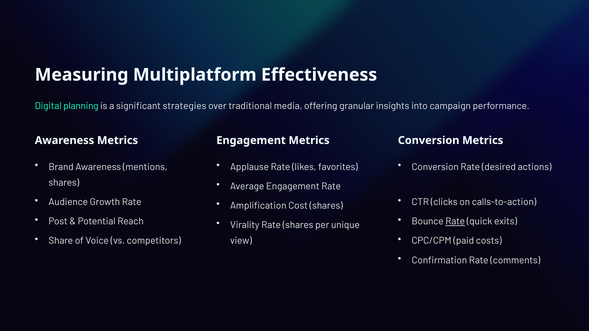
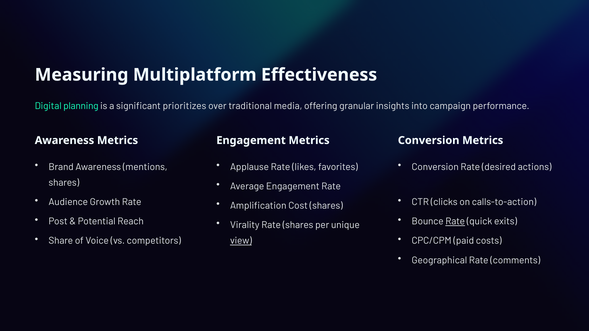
strategies: strategies -> prioritizes (184, 106)
view underline: none -> present (241, 241)
Confirmation: Confirmation -> Geographical (439, 260)
